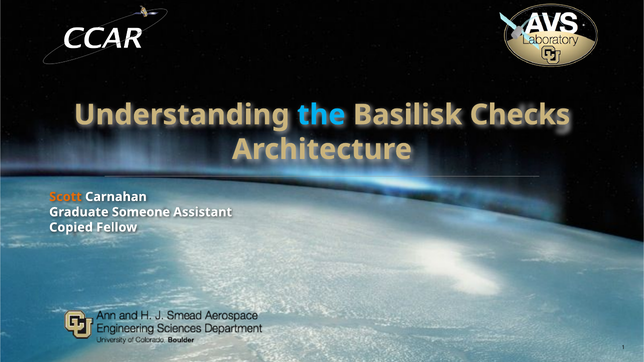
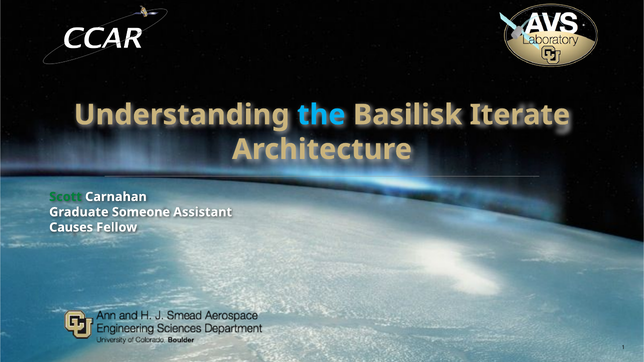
Checks: Checks -> Iterate (520, 115)
Scott colour: orange -> green (65, 197)
Copied: Copied -> Causes (71, 228)
